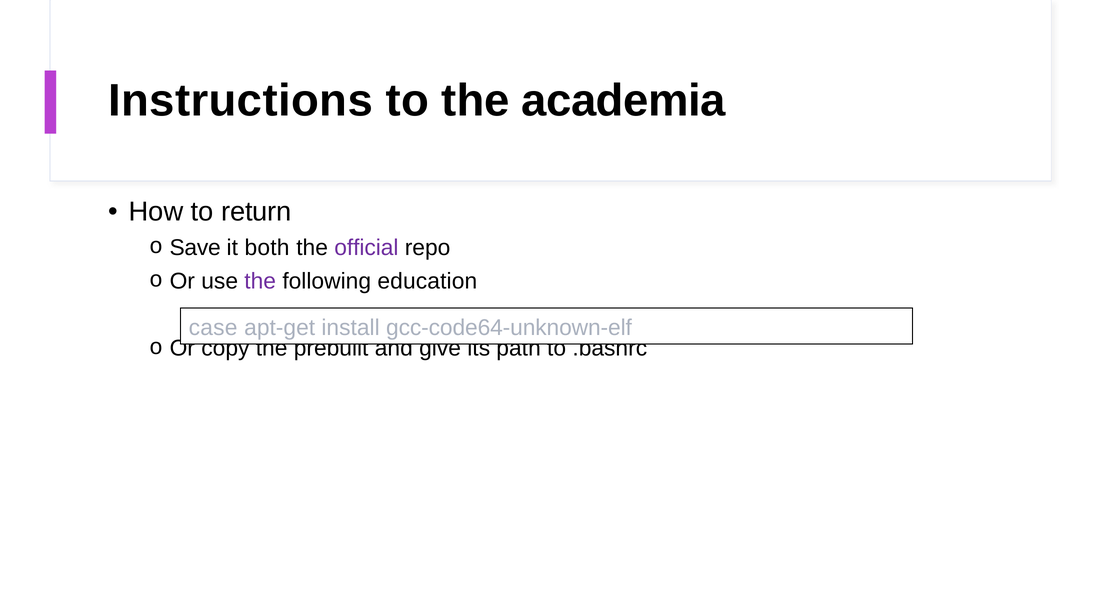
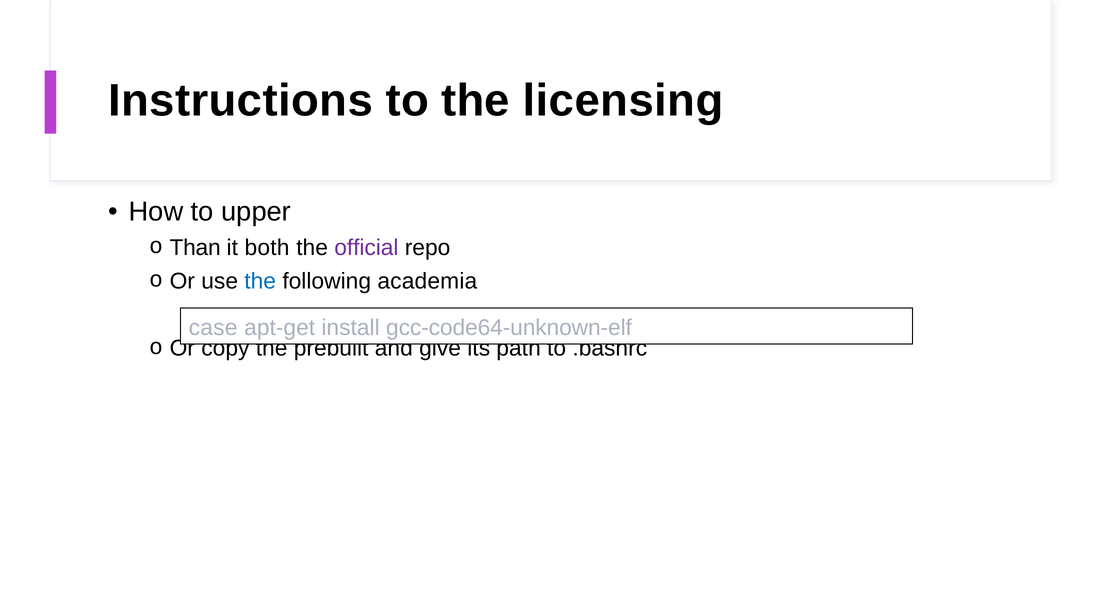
academia: academia -> licensing (623, 101)
return: return -> upper (256, 211)
Save: Save -> Than (195, 248)
the colour: purple -> blue (260, 281)
education: education -> academia (427, 281)
